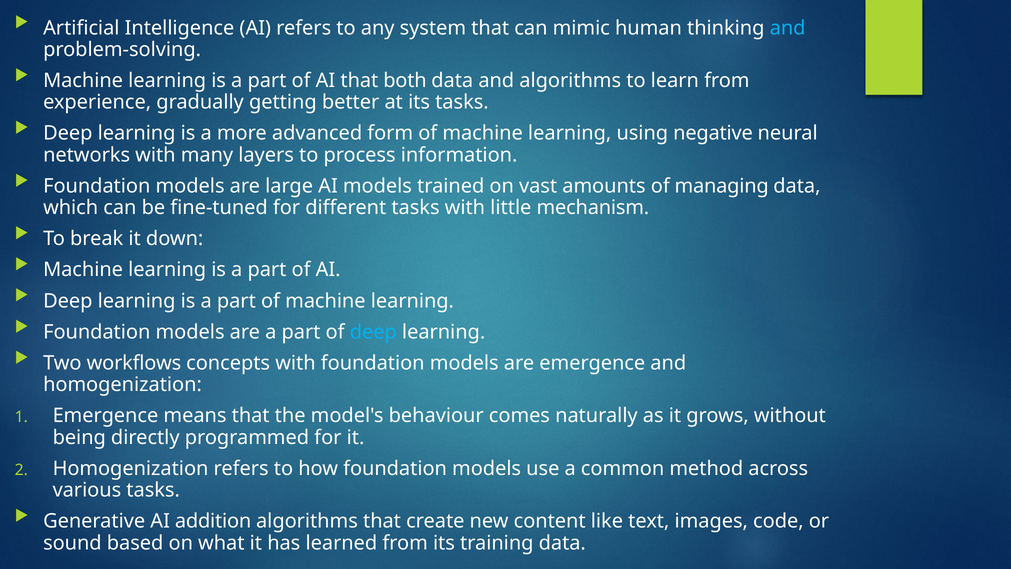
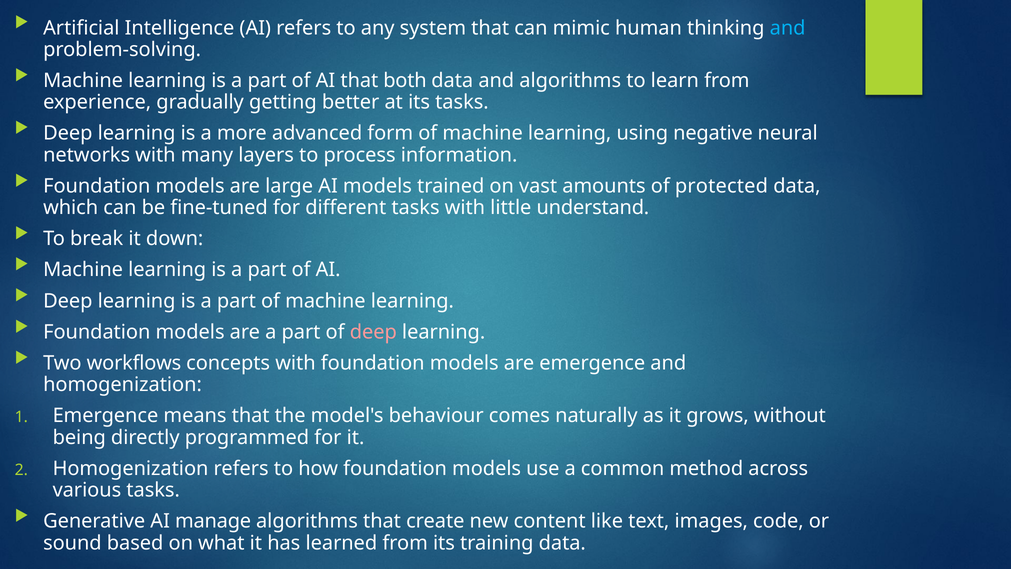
managing: managing -> protected (721, 186)
mechanism: mechanism -> understand (593, 208)
deep colour: light blue -> pink (373, 332)
addition: addition -> manage (213, 521)
